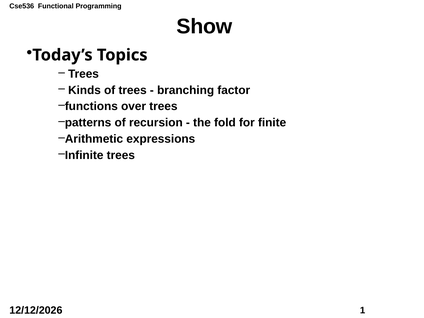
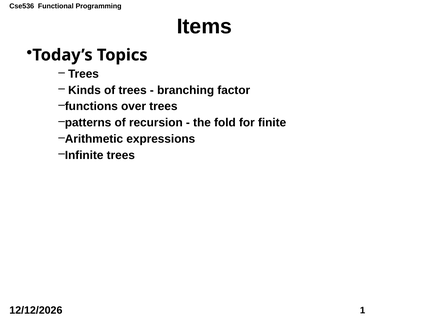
Show: Show -> Items (204, 26)
